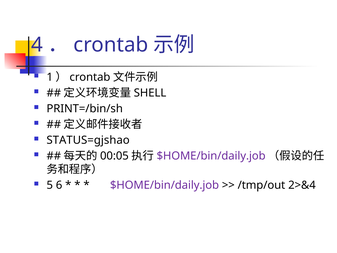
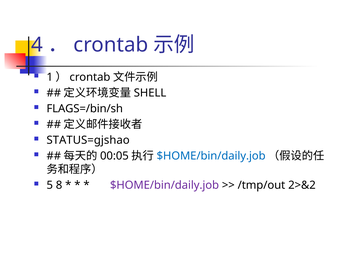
PRINT=/bin/sh: PRINT=/bin/sh -> FLAGS=/bin/sh (85, 109)
$HOME/bin/daily.job colour: purple -> blue (211, 156)
6: 6 -> 8 (59, 185)
2>&4: 2>&4 -> 2>&2 (302, 185)
